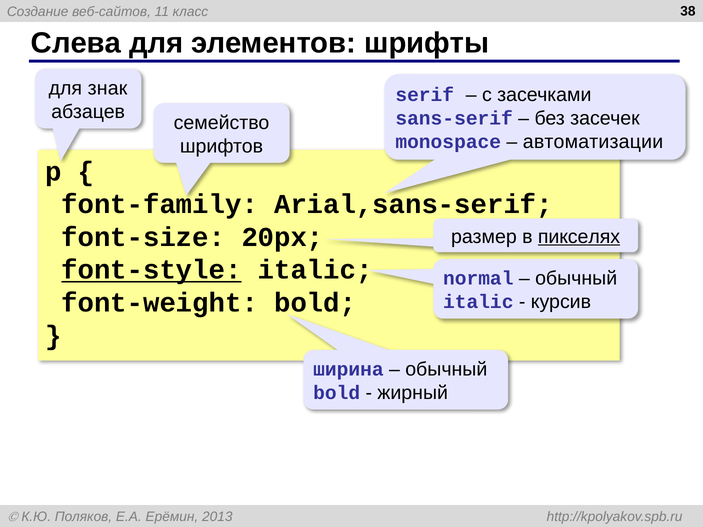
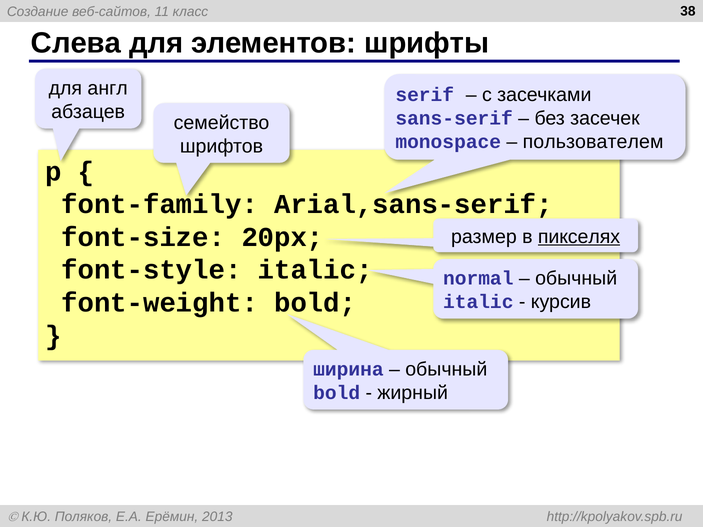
знак: знак -> англ (108, 88)
автоматизации: автоматизации -> пользователем (593, 142)
font-style underline: present -> none (151, 270)
